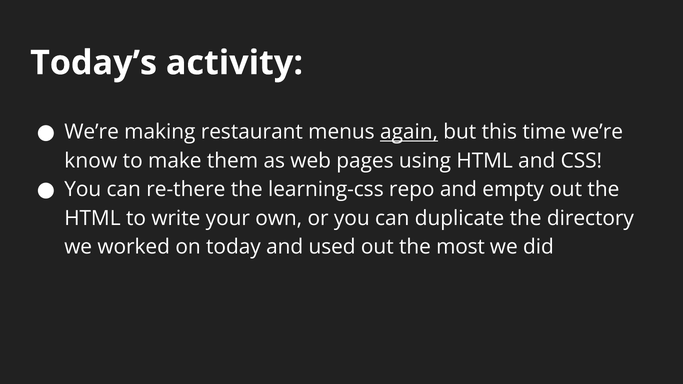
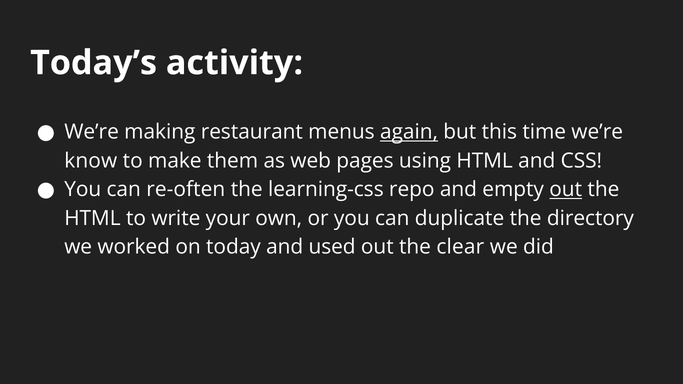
re-there: re-there -> re-often (186, 190)
out underline: none -> present (566, 190)
most: most -> clear (460, 247)
